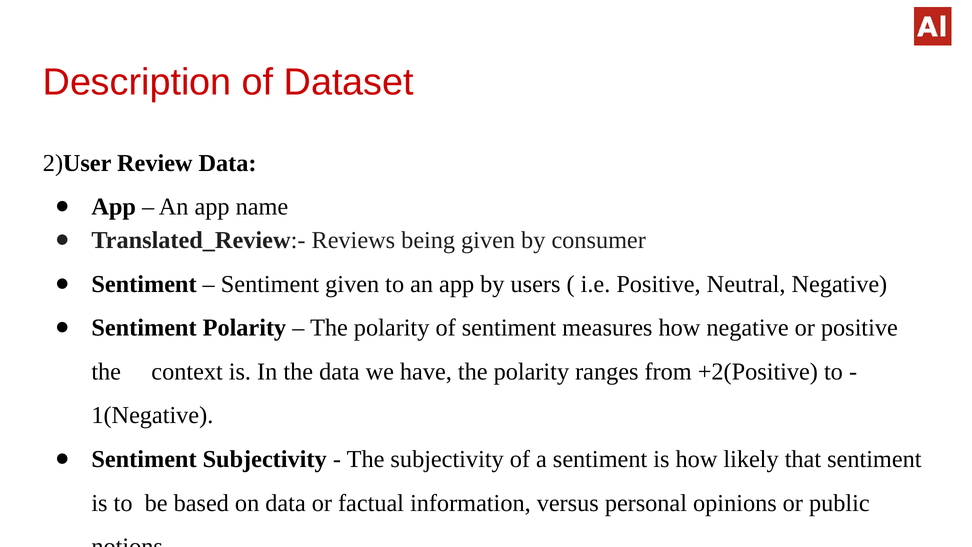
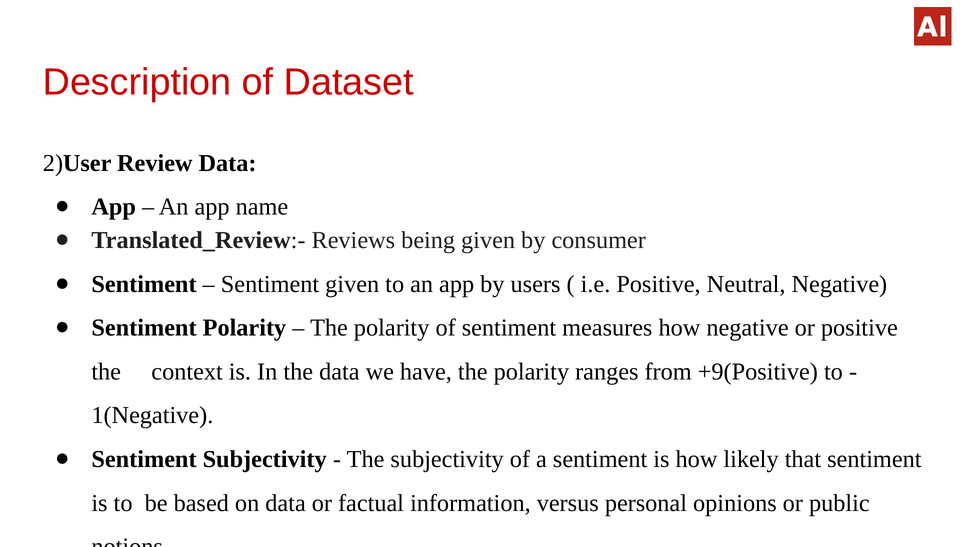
+2(Positive: +2(Positive -> +9(Positive (758, 372)
